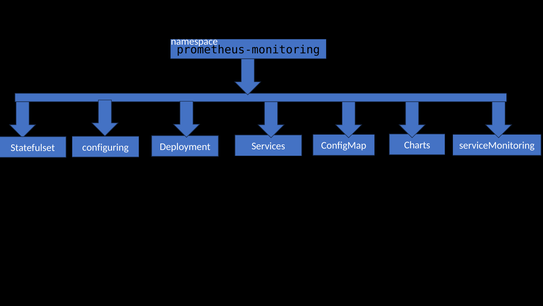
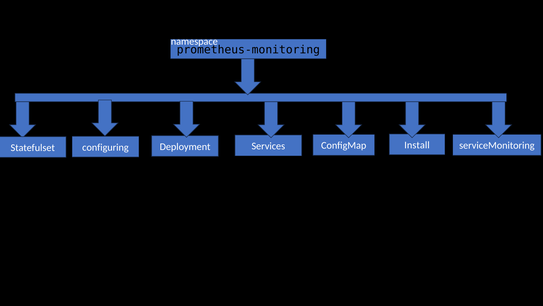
Charts: Charts -> Install (417, 145)
